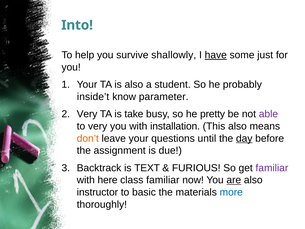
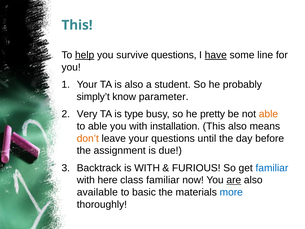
Into: Into -> This (77, 25)
help underline: none -> present (85, 55)
survive shallowly: shallowly -> questions (174, 55)
just: just -> line (265, 55)
inside’t: inside’t -> simply’t (93, 97)
take: take -> type (134, 114)
able colour: purple -> orange (268, 114)
to very: very -> able (98, 126)
day underline: present -> none (244, 138)
is TEXT: TEXT -> WITH (147, 168)
familiar colour: purple -> blue (272, 168)
instructor: instructor -> available (97, 192)
